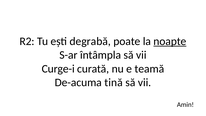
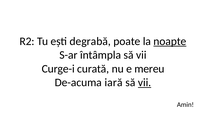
teamă: teamă -> mereu (149, 69)
tină: tină -> iară (114, 82)
vii underline: none -> present (145, 82)
